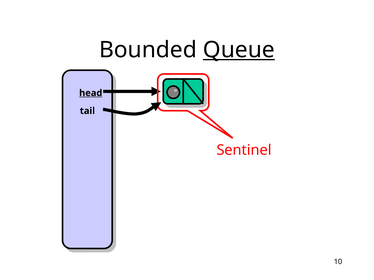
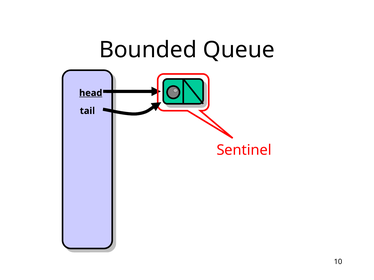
Queue underline: present -> none (239, 50)
